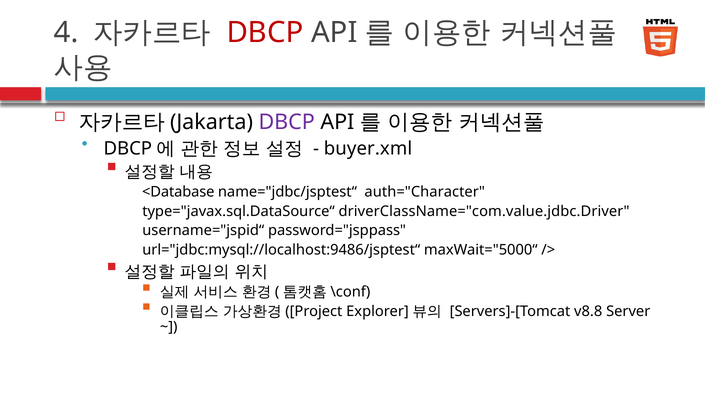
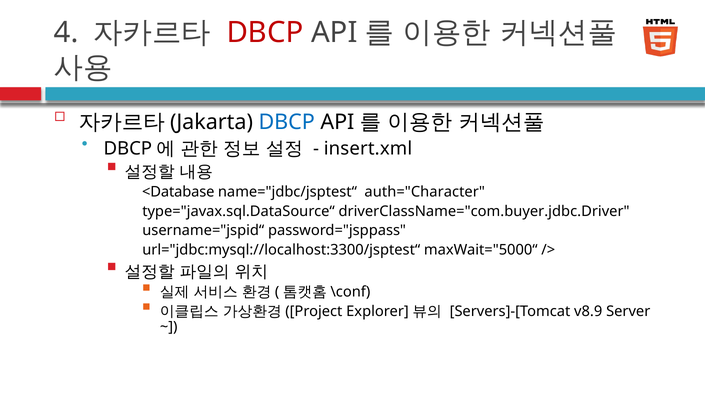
DBCP colour: purple -> blue (287, 122)
buyer.xml: buyer.xml -> insert.xml (368, 148)
driverClassName="com.value.jdbc.Driver: driverClassName="com.value.jdbc.Driver -> driverClassName="com.buyer.jdbc.Driver (484, 211)
url="jdbc:mysql://localhost:9486/jsptest“: url="jdbc:mysql://localhost:9486/jsptest“ -> url="jdbc:mysql://localhost:3300/jsptest“ (281, 250)
v8.8: v8.8 -> v8.9 (588, 311)
